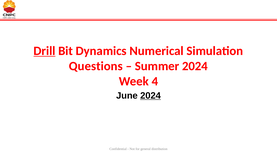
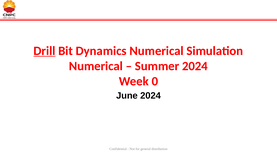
Questions: Questions -> Numerical (96, 66)
4: 4 -> 0 (155, 81)
2024 underline: present -> none (151, 96)
